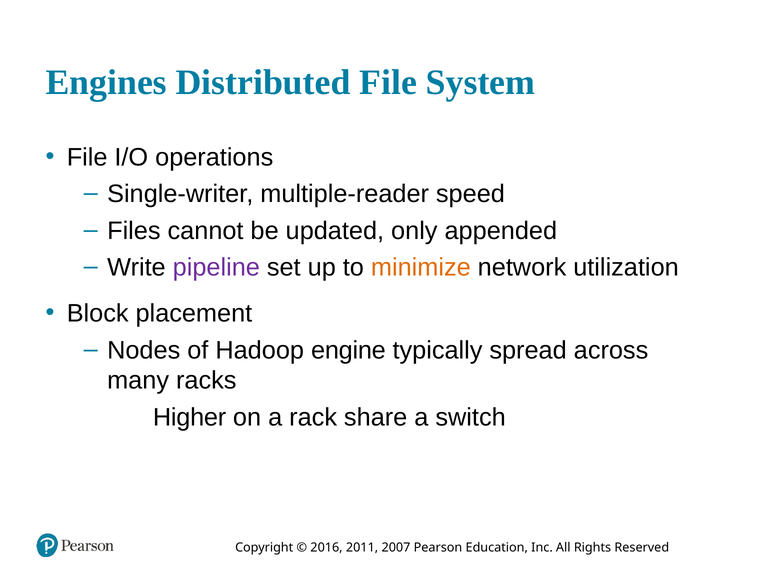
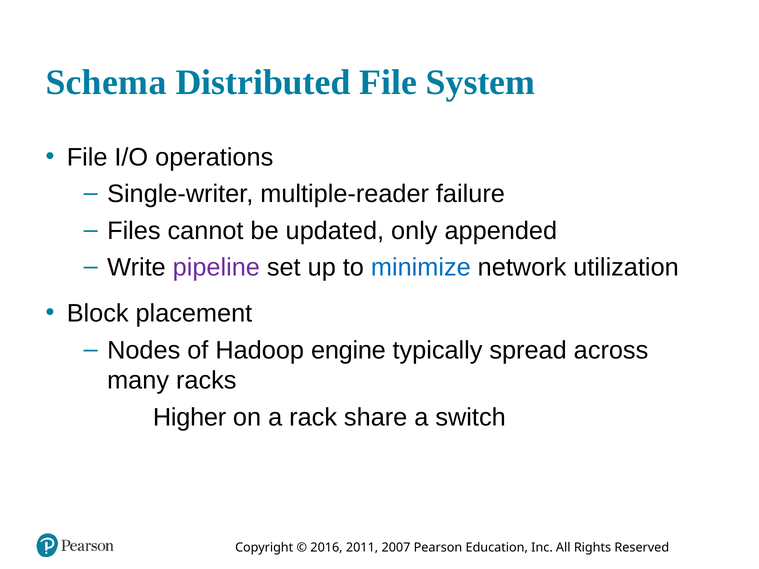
Engines: Engines -> Schema (106, 82)
speed: speed -> failure (470, 194)
minimize colour: orange -> blue (421, 267)
